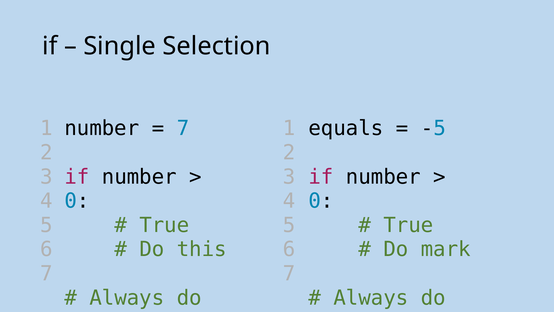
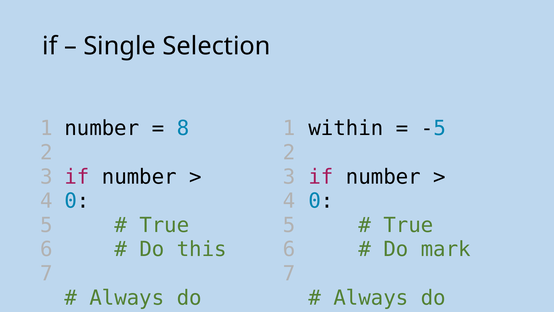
7: 7 -> 8 (183, 128)
equals: equals -> within (346, 128)
